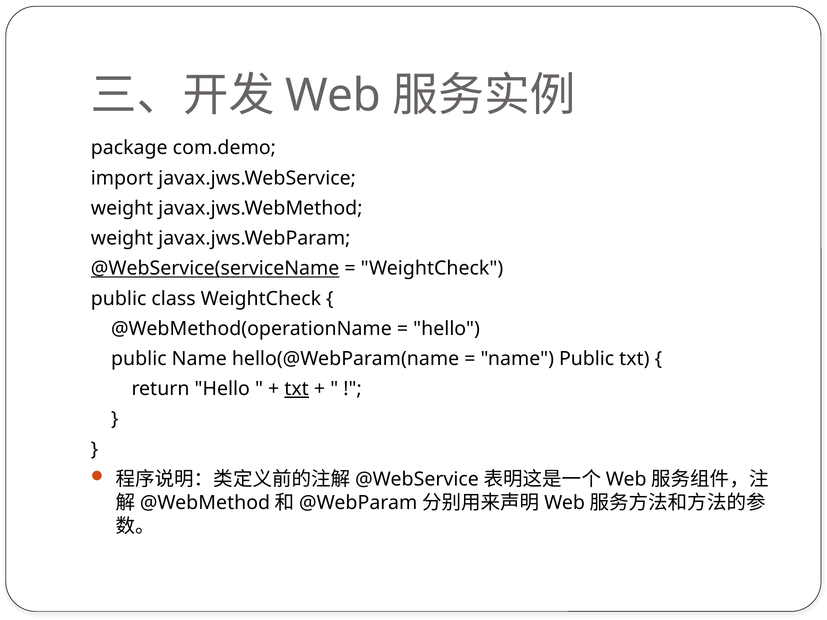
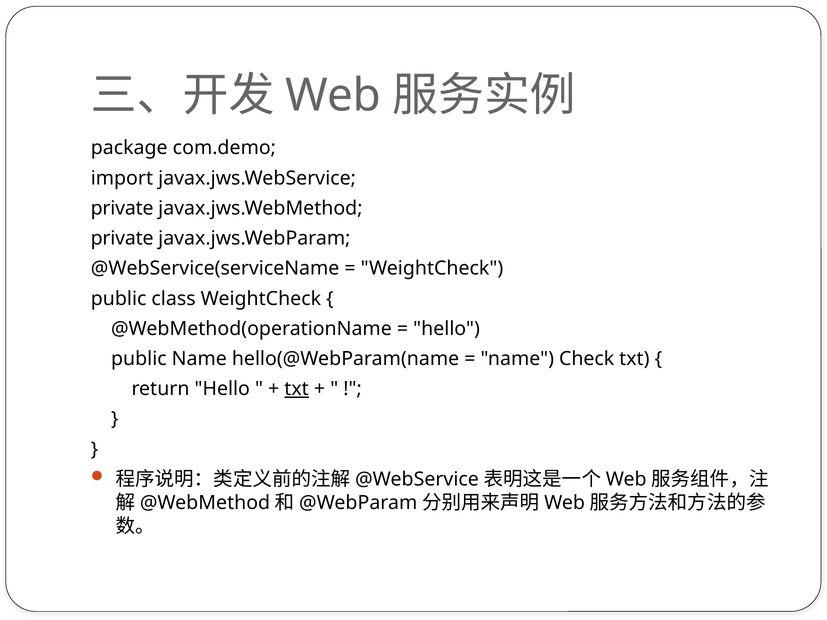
weight: weight -> private (122, 208)
weight: weight -> private (122, 238)
@WebService(serviceName underline: present -> none (215, 269)
name Public: Public -> Check (587, 359)
